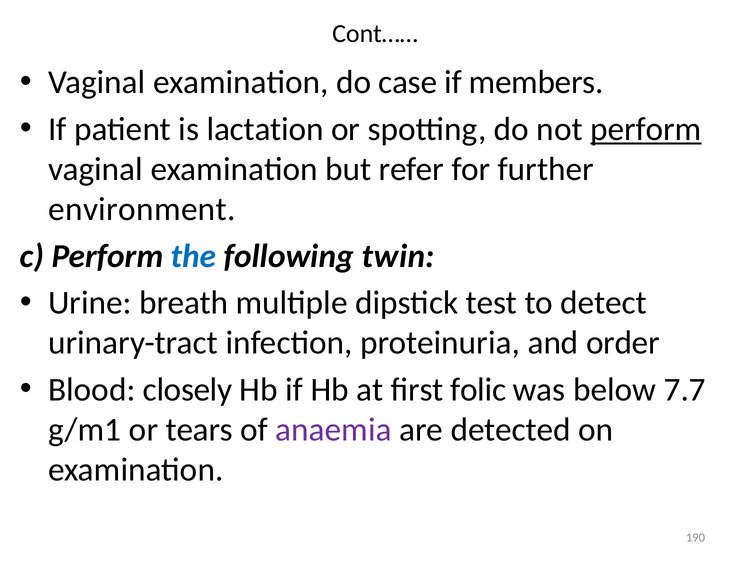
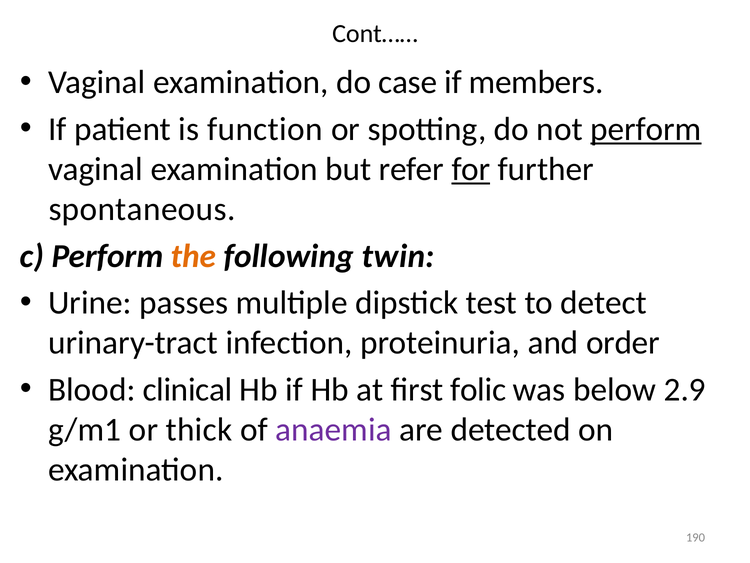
lactation: lactation -> function (265, 129)
for underline: none -> present (471, 169)
environment: environment -> spontaneous (142, 209)
the colour: blue -> orange (194, 256)
breath: breath -> passes (184, 303)
closely: closely -> clinical (188, 389)
7.7: 7.7 -> 2.9 (685, 389)
tears: tears -> thick (199, 429)
